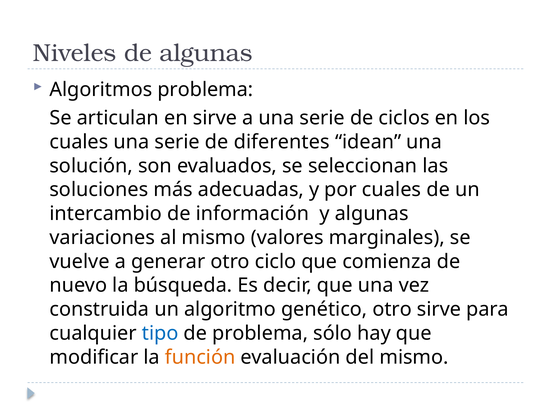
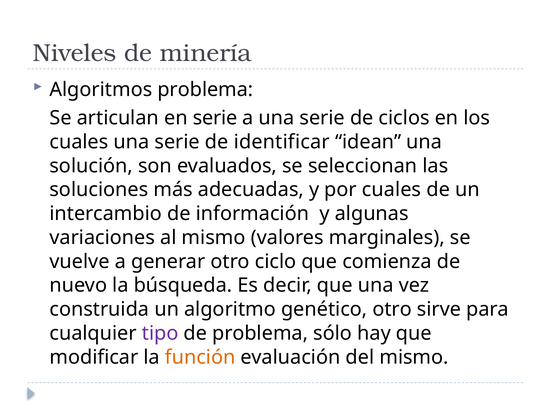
de algunas: algunas -> minería (206, 53)
en sirve: sirve -> serie (215, 118)
diferentes: diferentes -> identificar (282, 142)
tipo colour: blue -> purple (160, 333)
